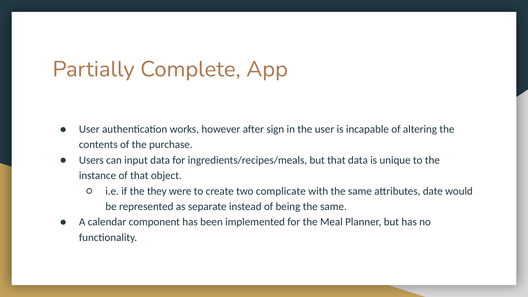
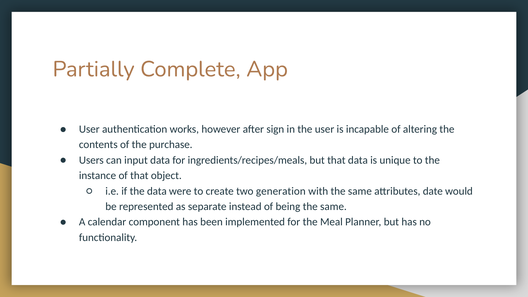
the they: they -> data (157, 191)
complicate: complicate -> generation (281, 191)
